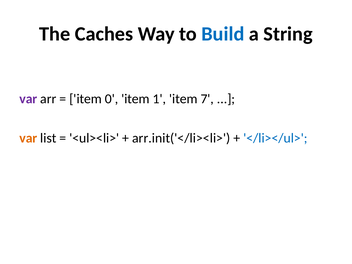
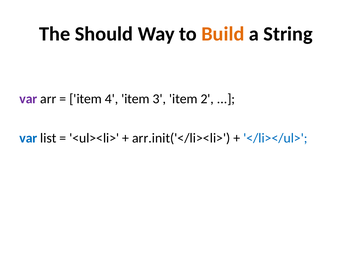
Caches: Caches -> Should (104, 34)
Build colour: blue -> orange (223, 34)
0: 0 -> 4 (112, 99)
1: 1 -> 3 (159, 99)
7: 7 -> 2 (207, 99)
var colour: orange -> blue (28, 138)
